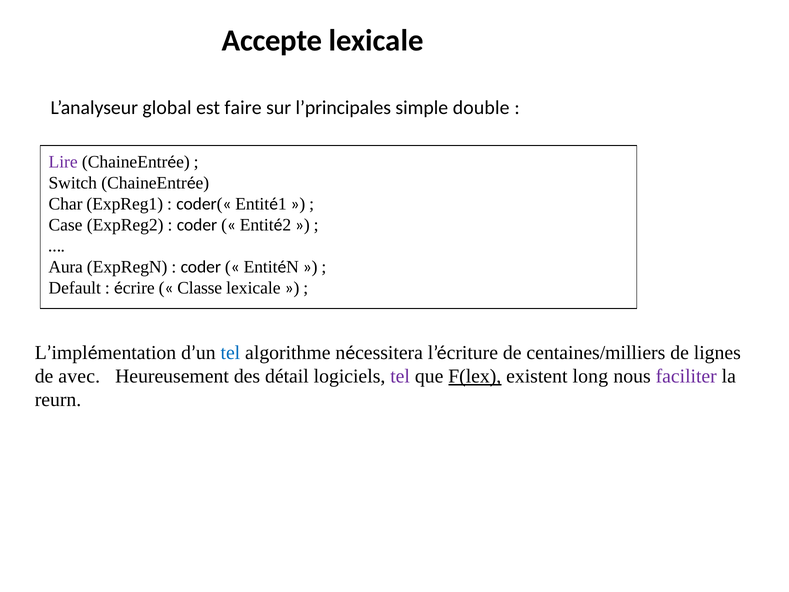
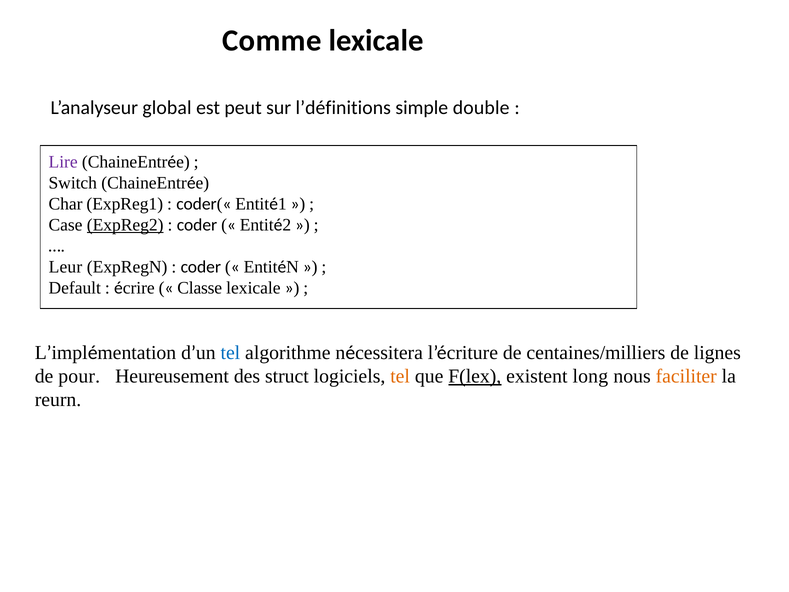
Accepte: Accepte -> Comme (272, 41)
faire: faire -> peut (243, 108)
l’principales: l’principales -> l’définitions (343, 108)
ExpReg2 underline: none -> present (125, 225)
Aura: Aura -> Leur (65, 267)
avec: avec -> pour (79, 376)
détail: détail -> struct (287, 376)
tel colour: purple -> orange (400, 376)
faciliter colour: purple -> orange (686, 376)
